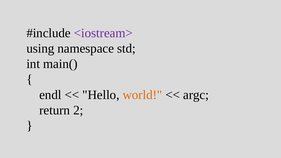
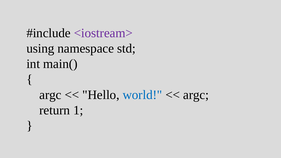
endl: endl -> argc (50, 95)
world colour: orange -> blue (142, 95)
2: 2 -> 1 (78, 110)
